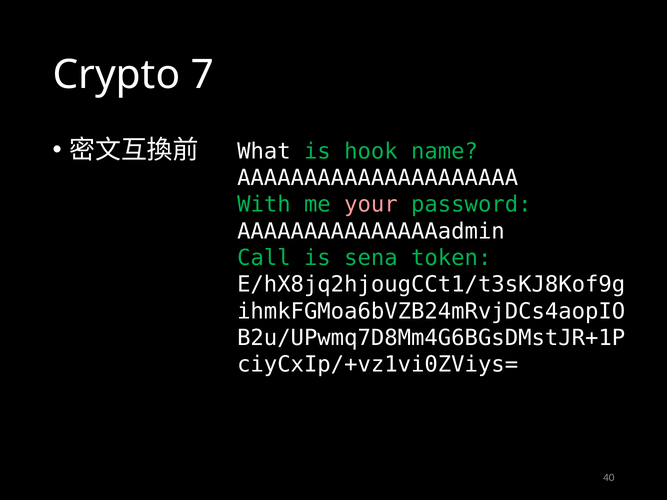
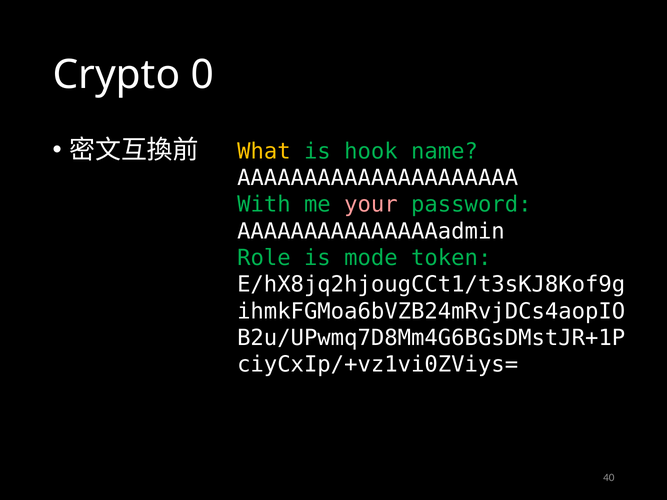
7: 7 -> 0 (203, 75)
What colour: white -> yellow (264, 151)
Call: Call -> Role (264, 258)
sena: sena -> mode (371, 258)
